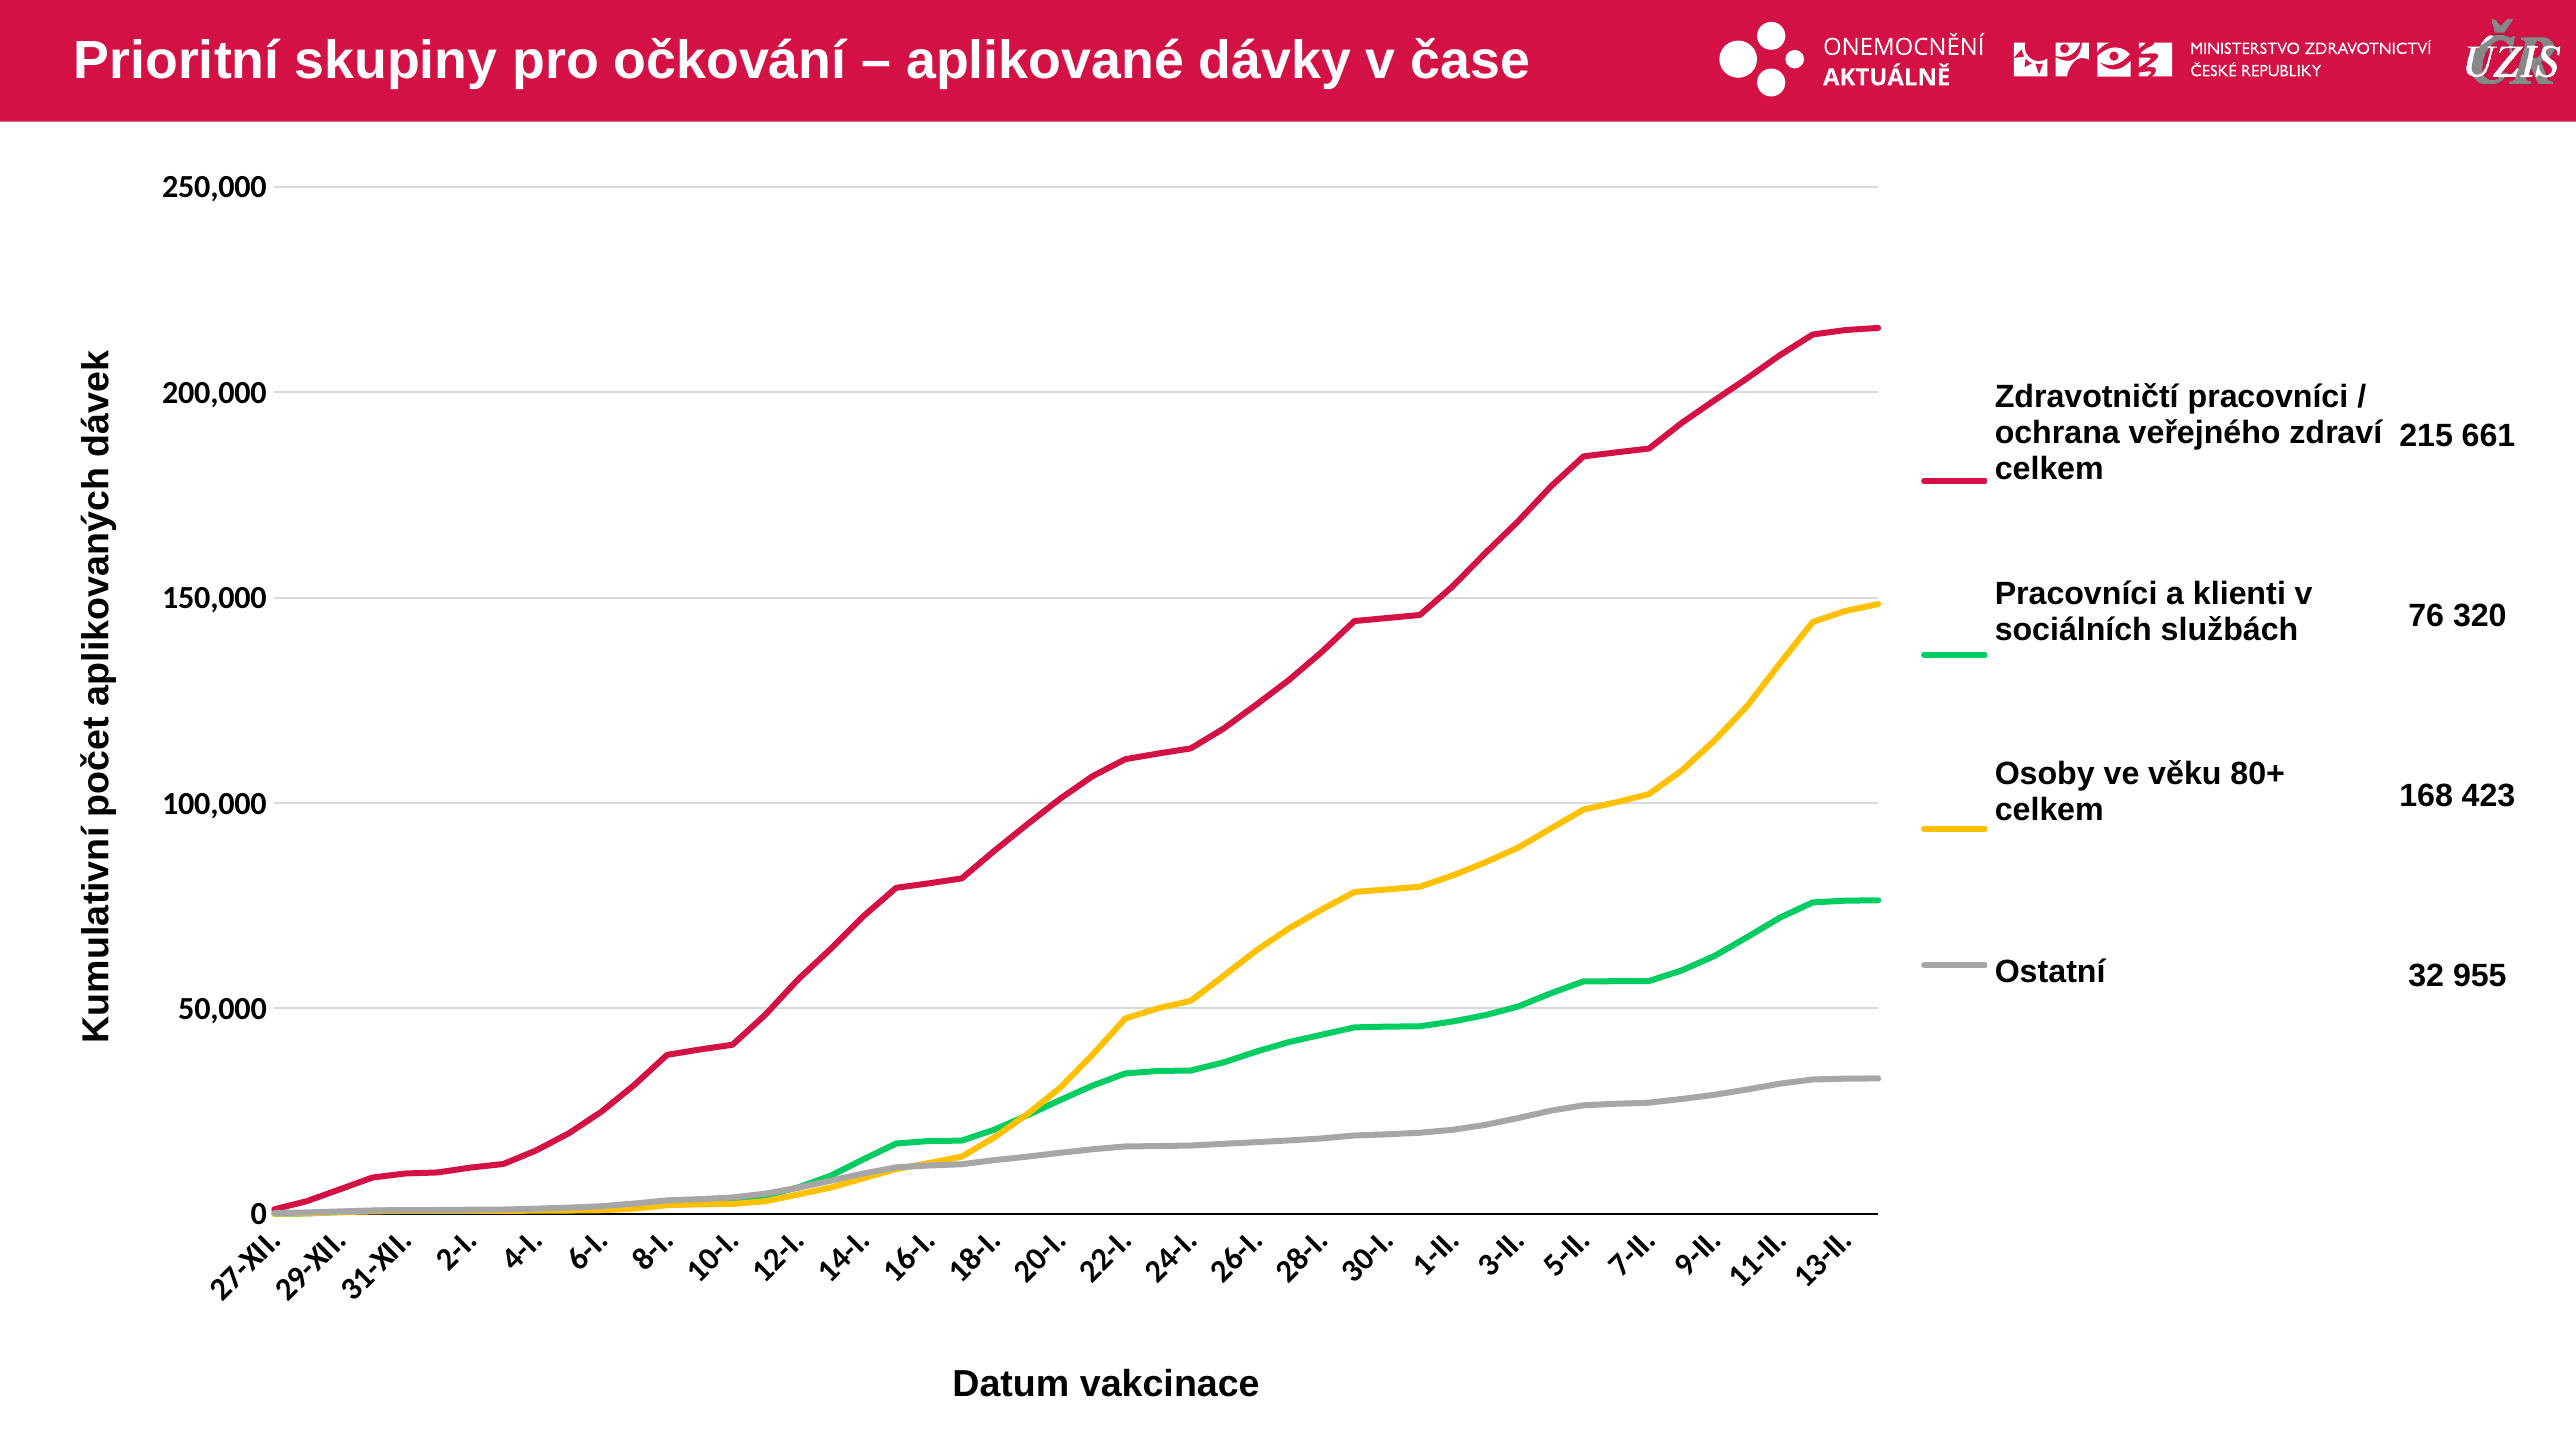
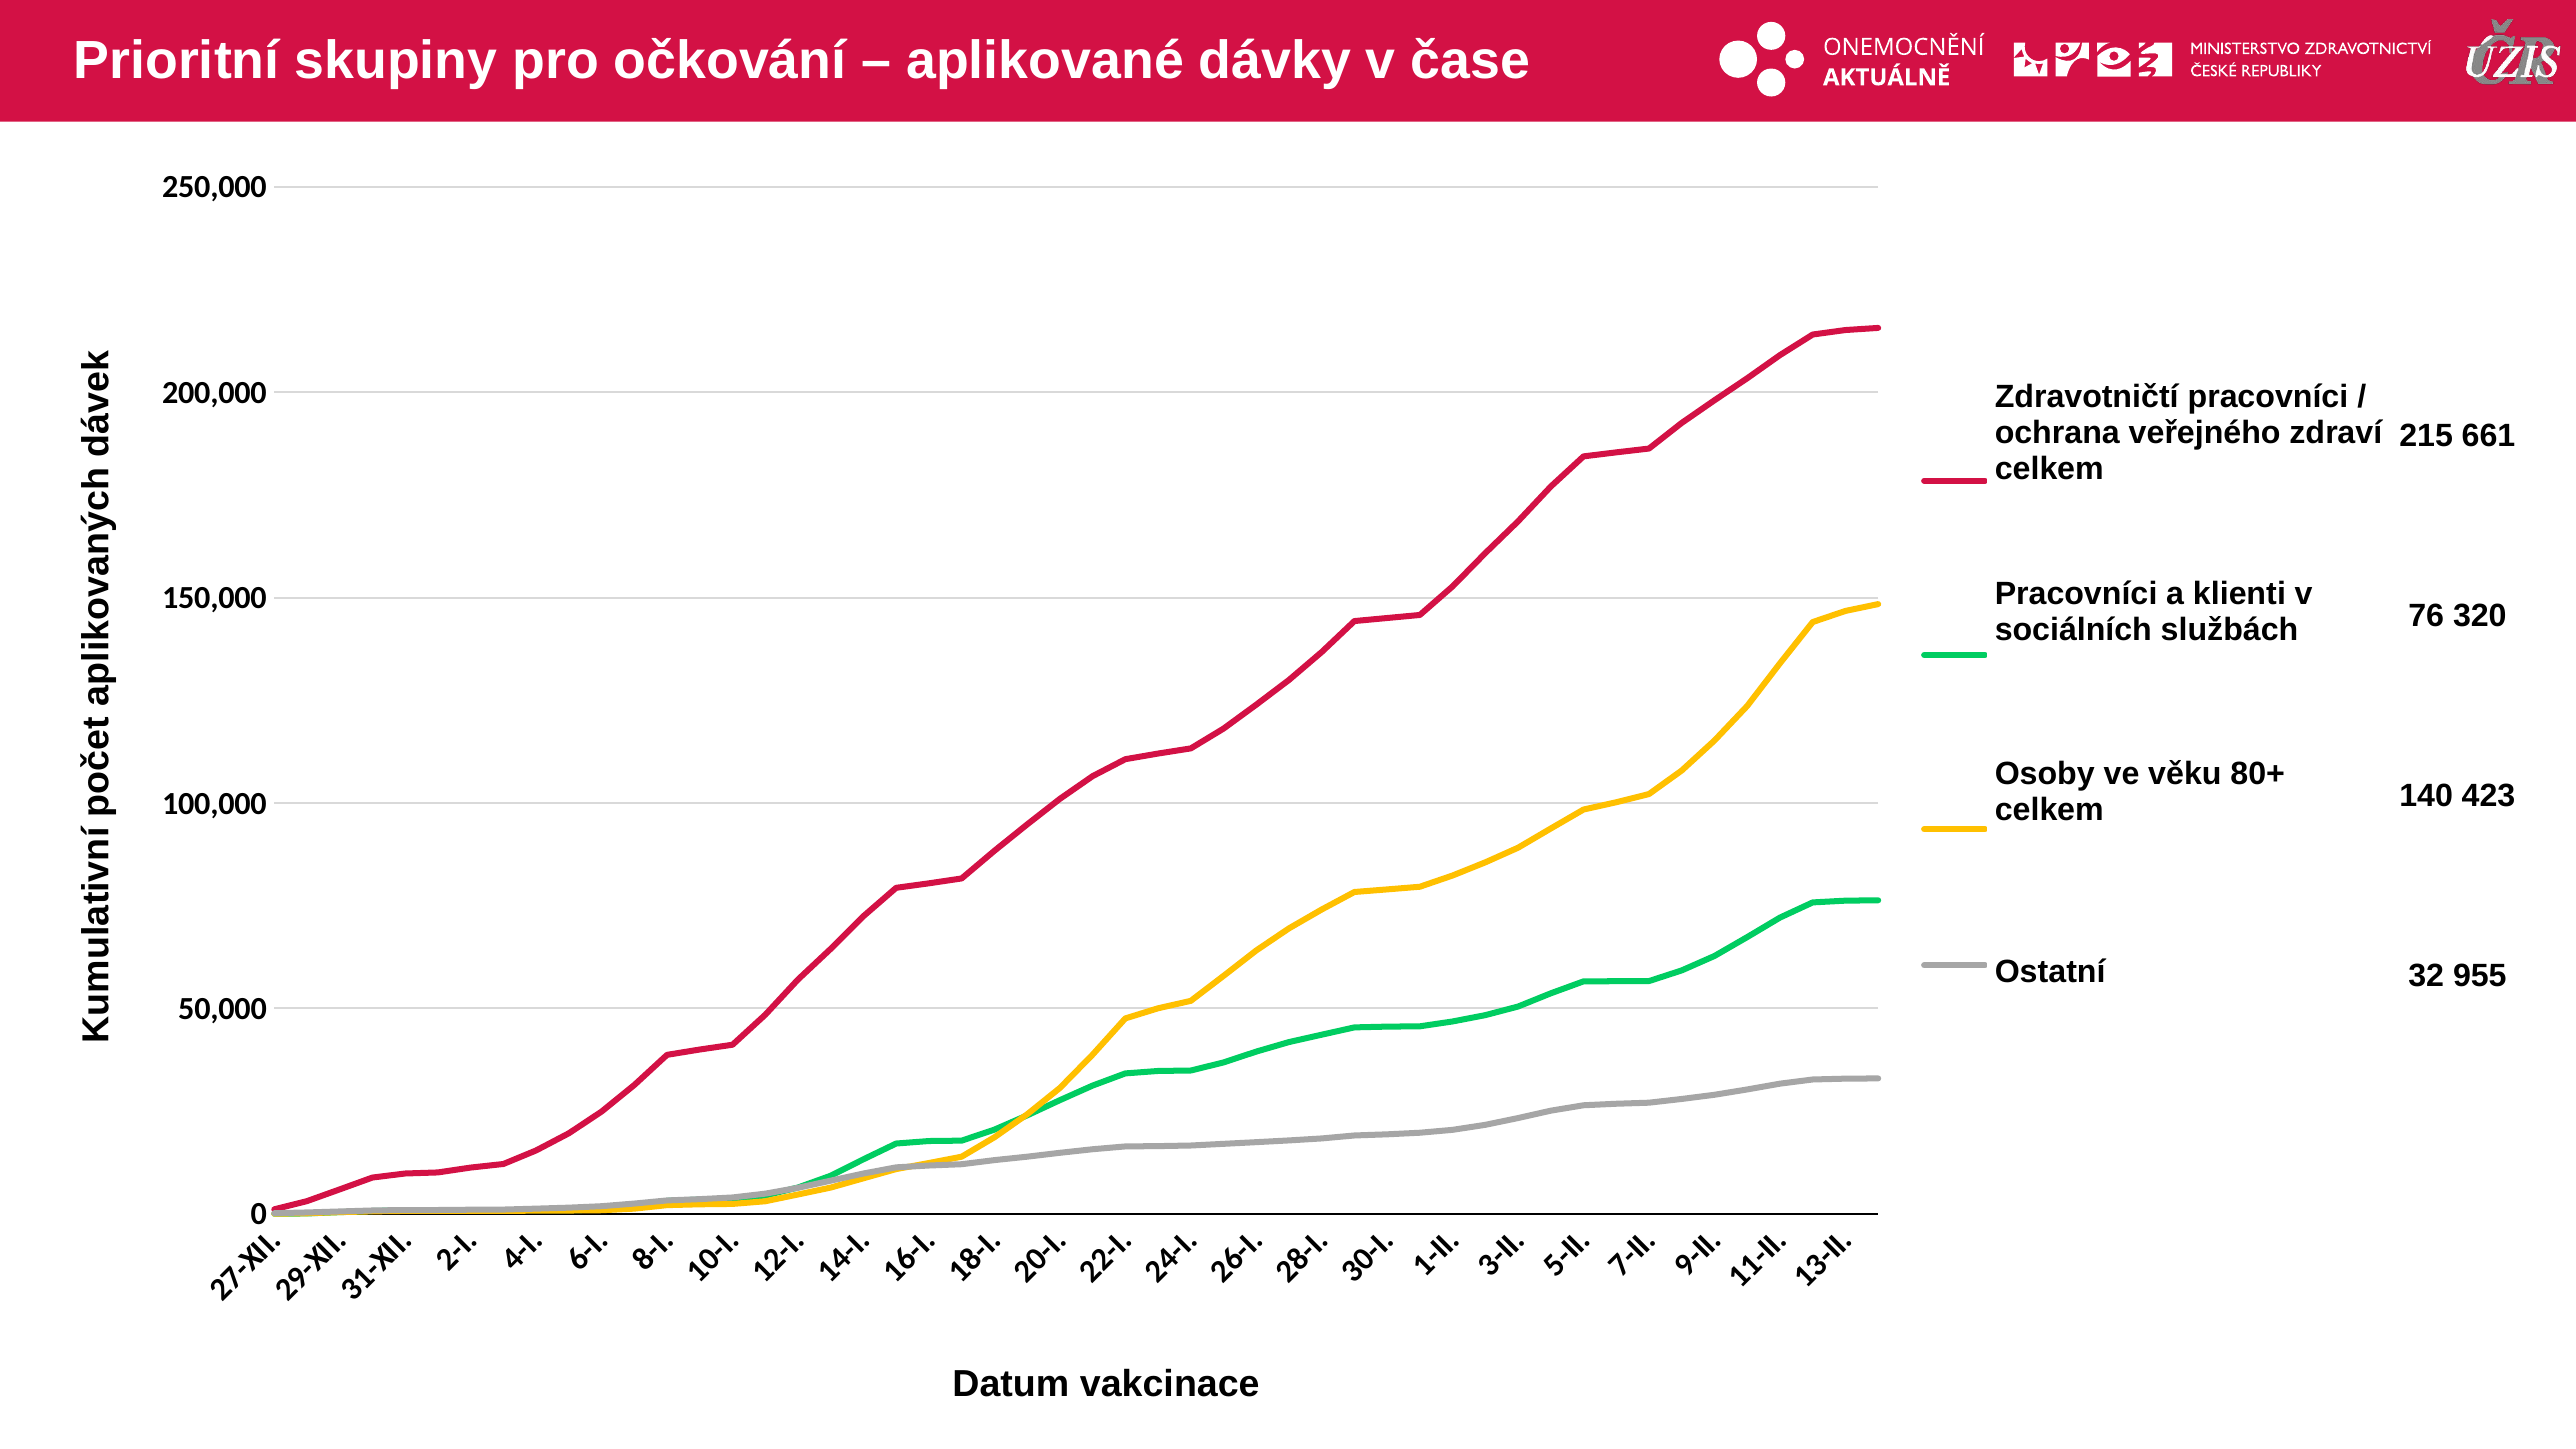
168: 168 -> 140 (2426, 796)
